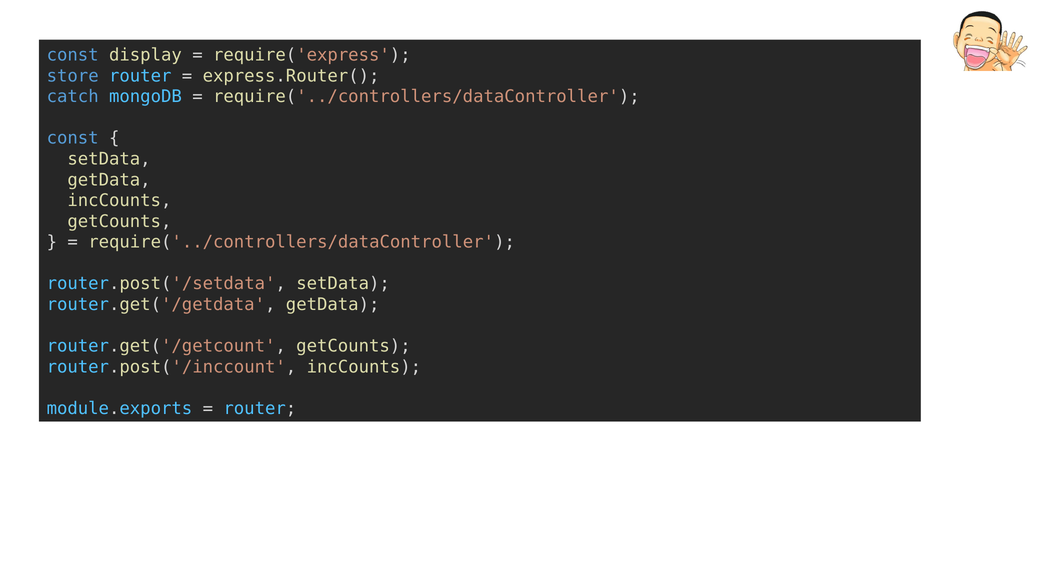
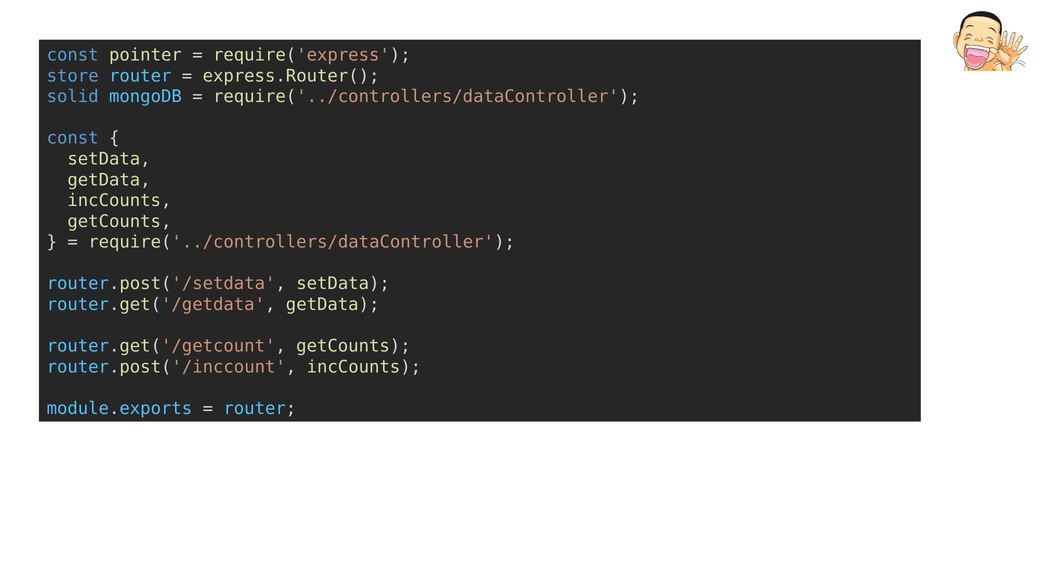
display: display -> pointer (145, 55)
catch: catch -> solid (73, 97)
